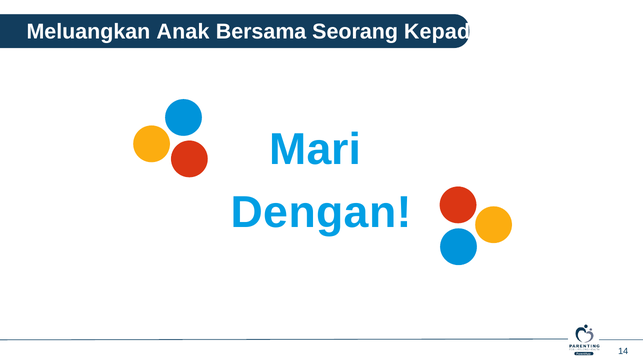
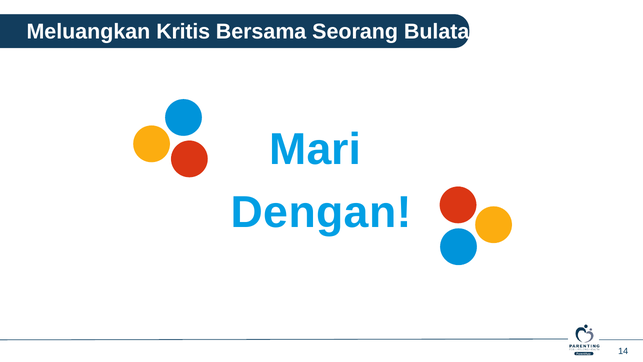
Meluangkan Anak: Anak -> Kritis (183, 31)
Kepada: Kepada -> Bulatan (443, 31)
